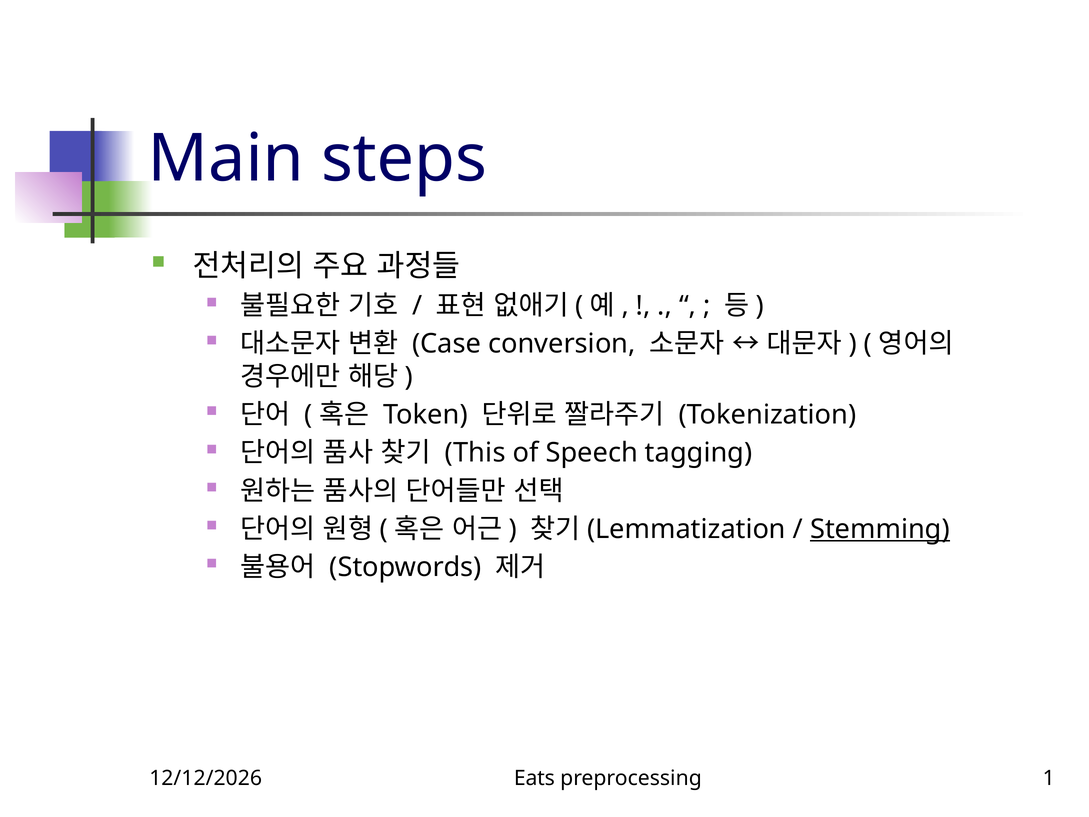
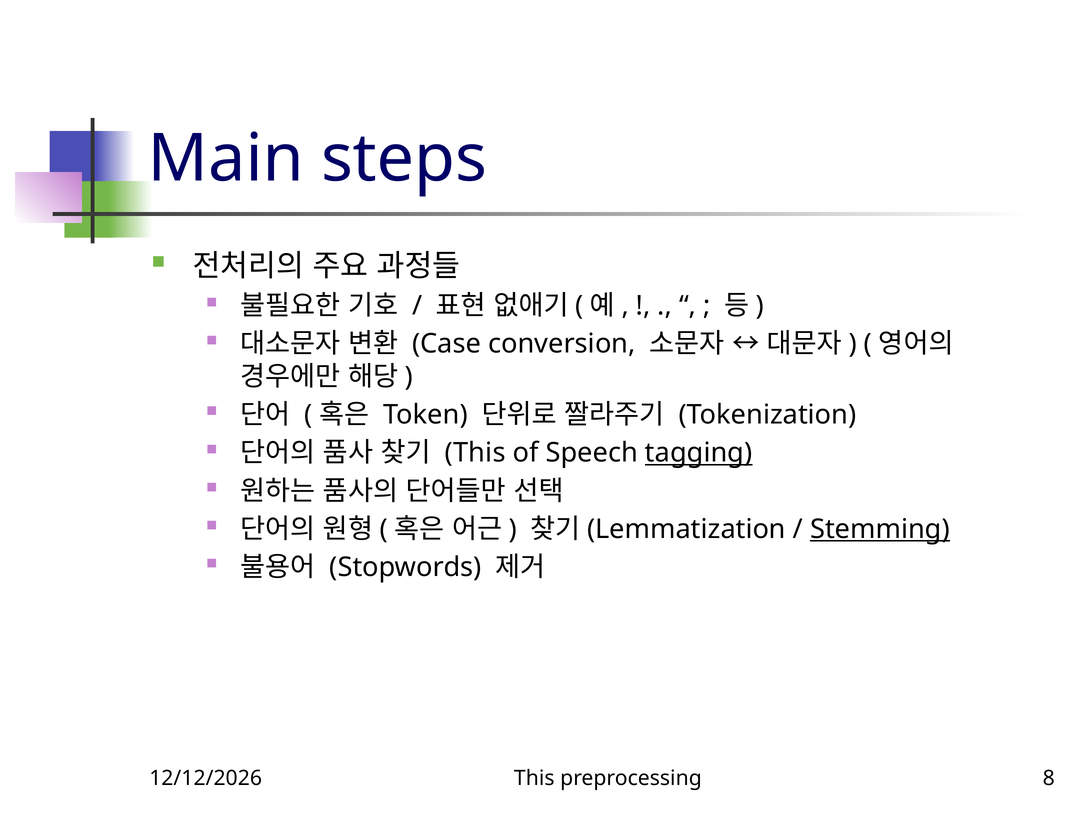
tagging underline: none -> present (699, 453)
Eats: Eats -> This (534, 778)
1: 1 -> 8 (1049, 778)
